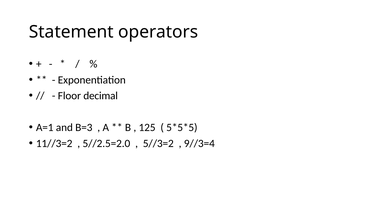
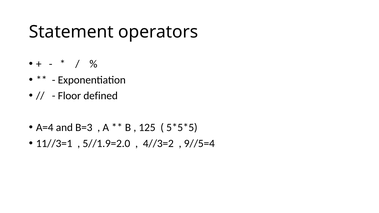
decimal: decimal -> defined (101, 96)
A=1: A=1 -> A=4 (45, 128)
11//3=2: 11//3=2 -> 11//3=1 (54, 144)
5//2.5=2.0: 5//2.5=2.0 -> 5//1.9=2.0 (106, 144)
5//3=2: 5//3=2 -> 4//3=2 (158, 144)
9//3=4: 9//3=4 -> 9//5=4 (199, 144)
